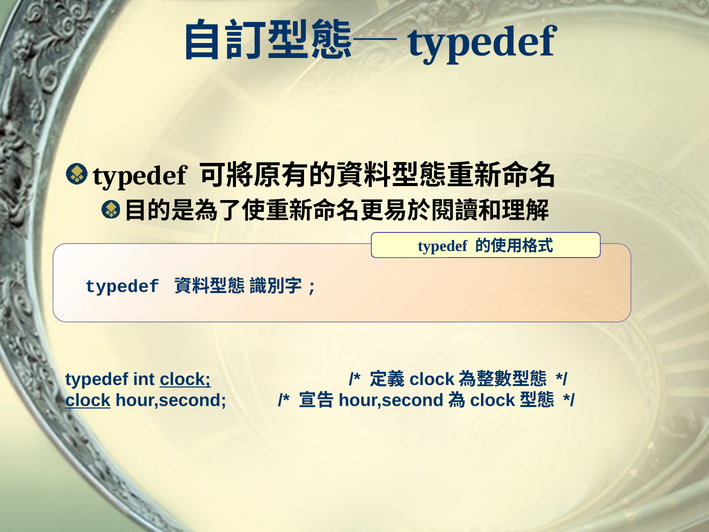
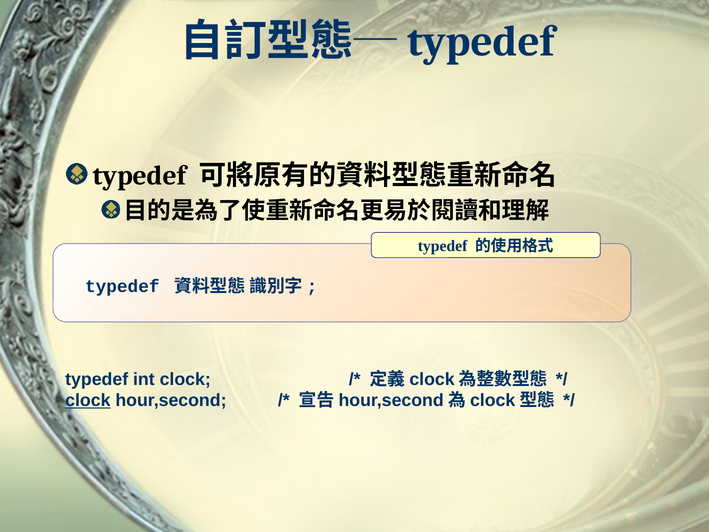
clock underline: present -> none (185, 379)
